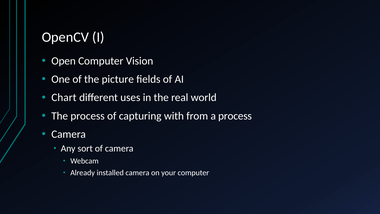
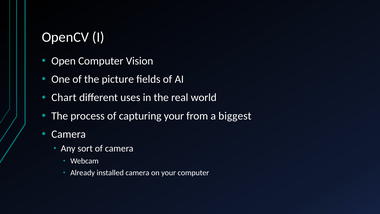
capturing with: with -> your (174, 116)
a process: process -> biggest (235, 116)
